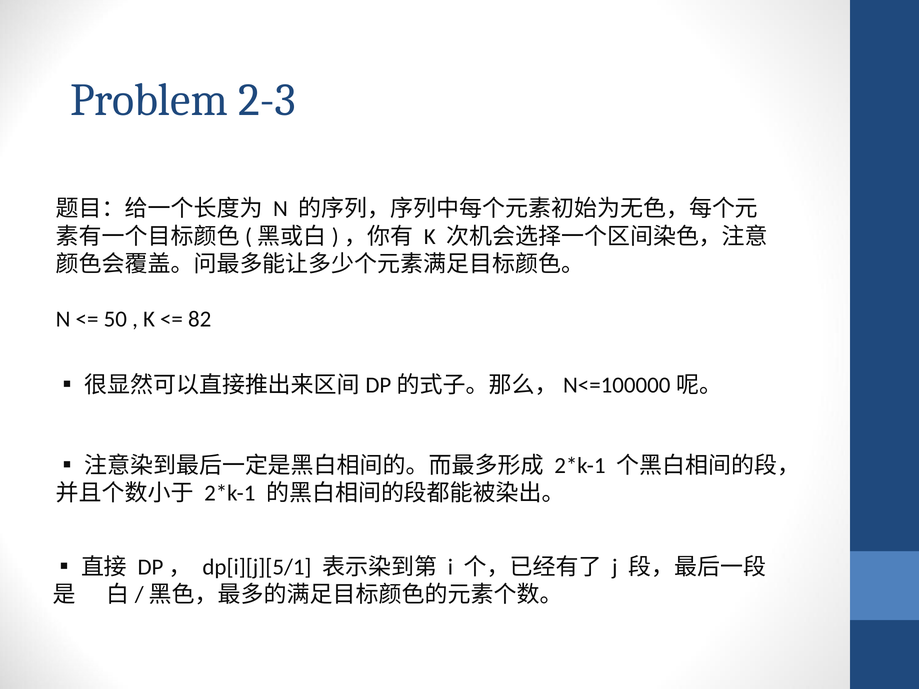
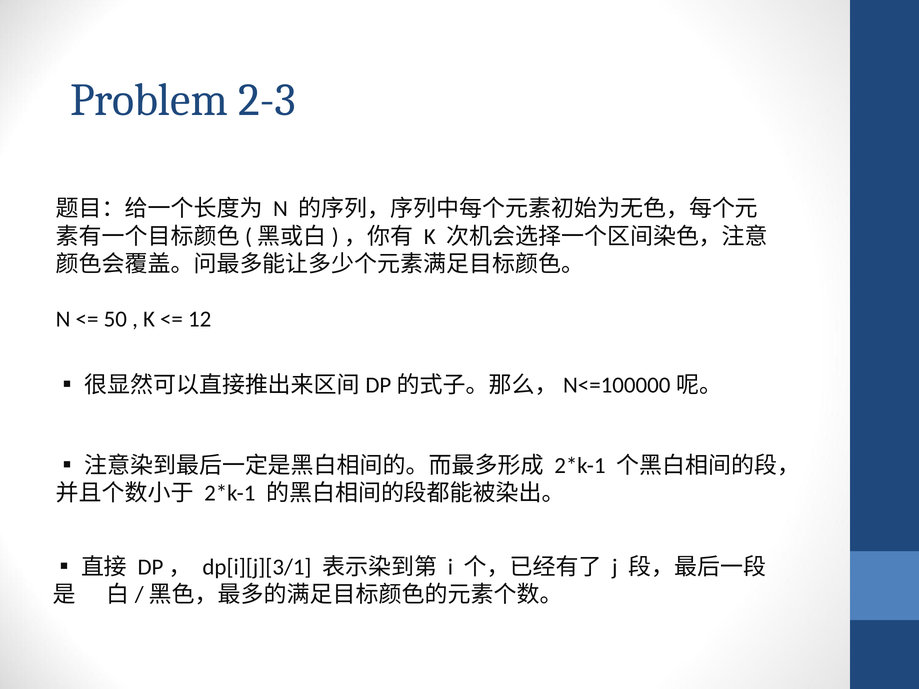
82: 82 -> 12 (200, 319)
dp[i][j][5/1: dp[i][j][5/1 -> dp[i][j][3/1 (257, 567)
